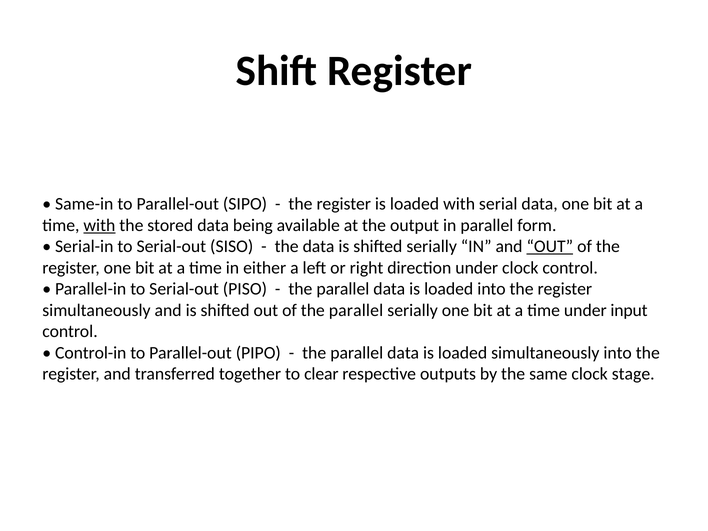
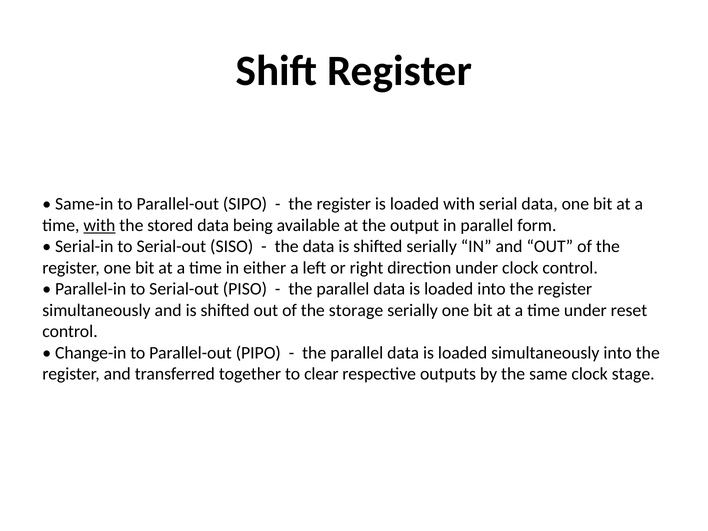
OUT underline: present -> none (550, 247)
of the parallel: parallel -> storage (356, 310)
input: input -> reset (629, 310)
Control-in: Control-in -> Change-in (91, 353)
